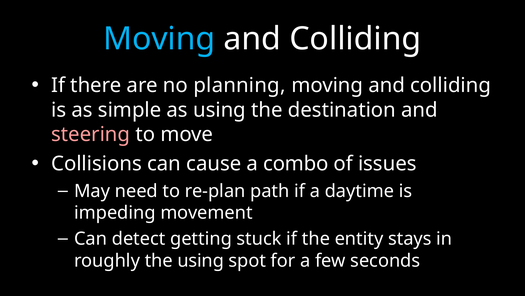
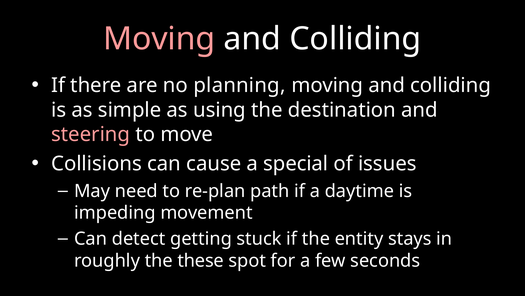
Moving colour: light blue -> pink (159, 39)
combo: combo -> special (296, 163)
the using: using -> these (201, 260)
